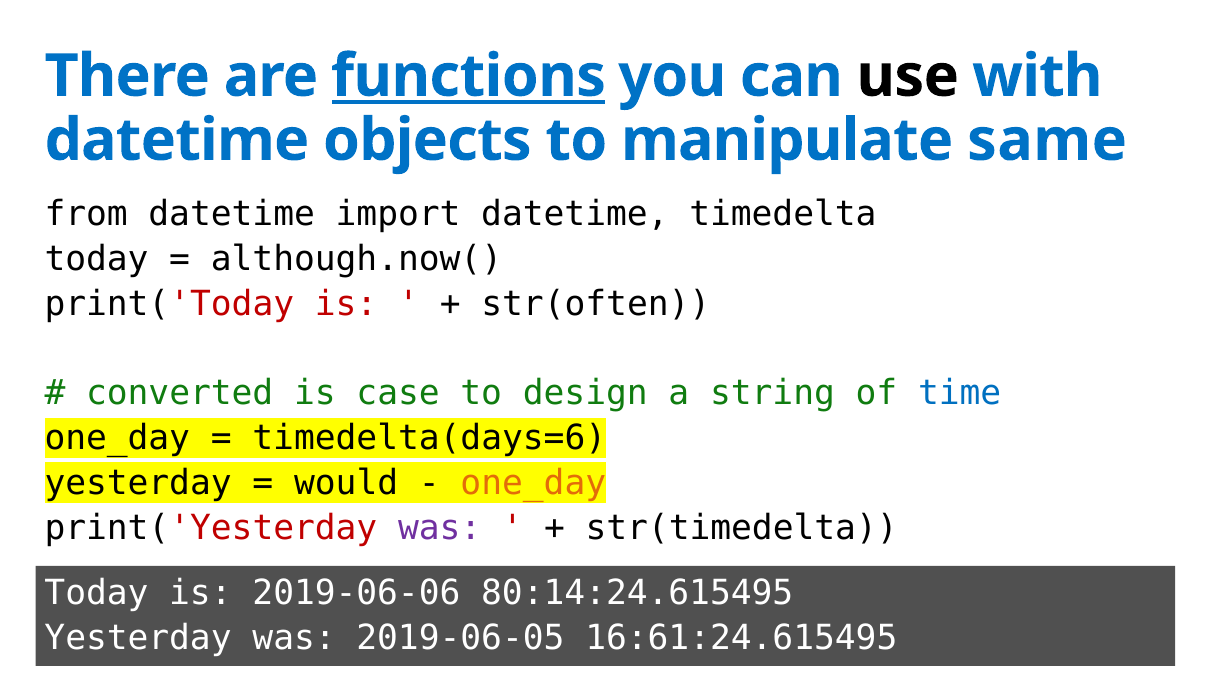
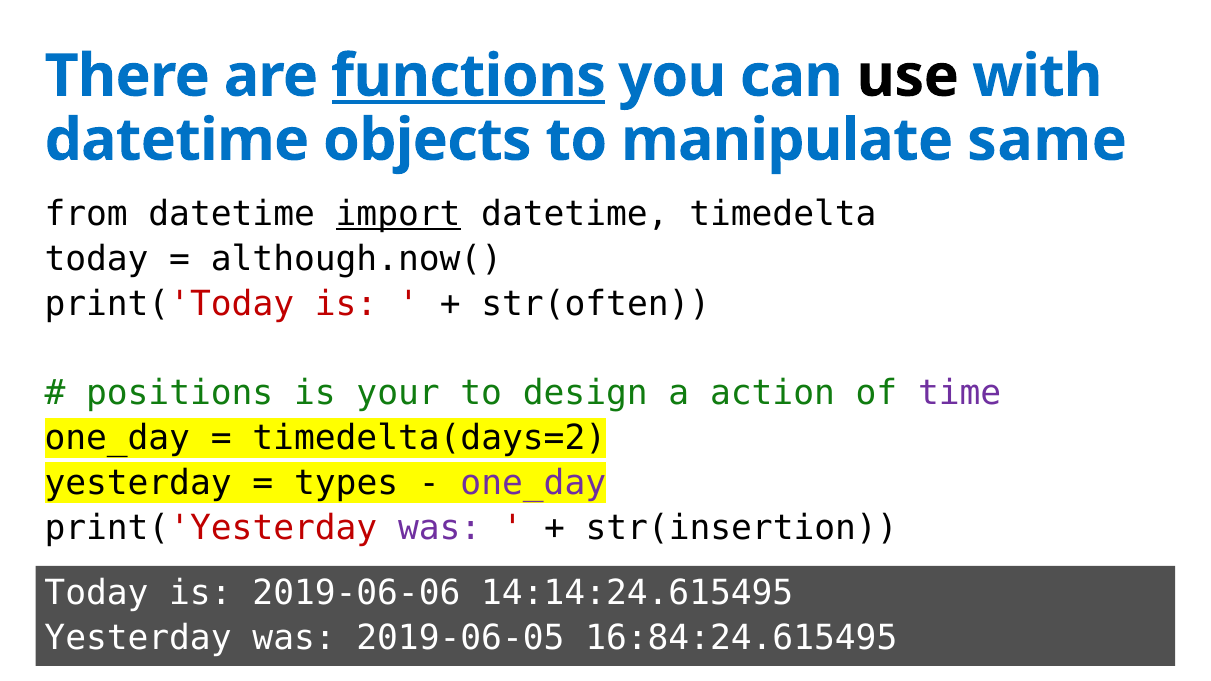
import underline: none -> present (398, 214)
converted: converted -> positions (180, 394)
case: case -> your (398, 394)
string: string -> action (772, 394)
time colour: blue -> purple (960, 394)
timedelta(days=6: timedelta(days=6 -> timedelta(days=2 (429, 438)
would: would -> types (346, 483)
one_day colour: orange -> purple (533, 483)
str(timedelta: str(timedelta -> str(insertion (742, 528)
80:14:24.615495: 80:14:24.615495 -> 14:14:24.615495 (637, 593)
16:61:24.615495: 16:61:24.615495 -> 16:84:24.615495 (741, 638)
